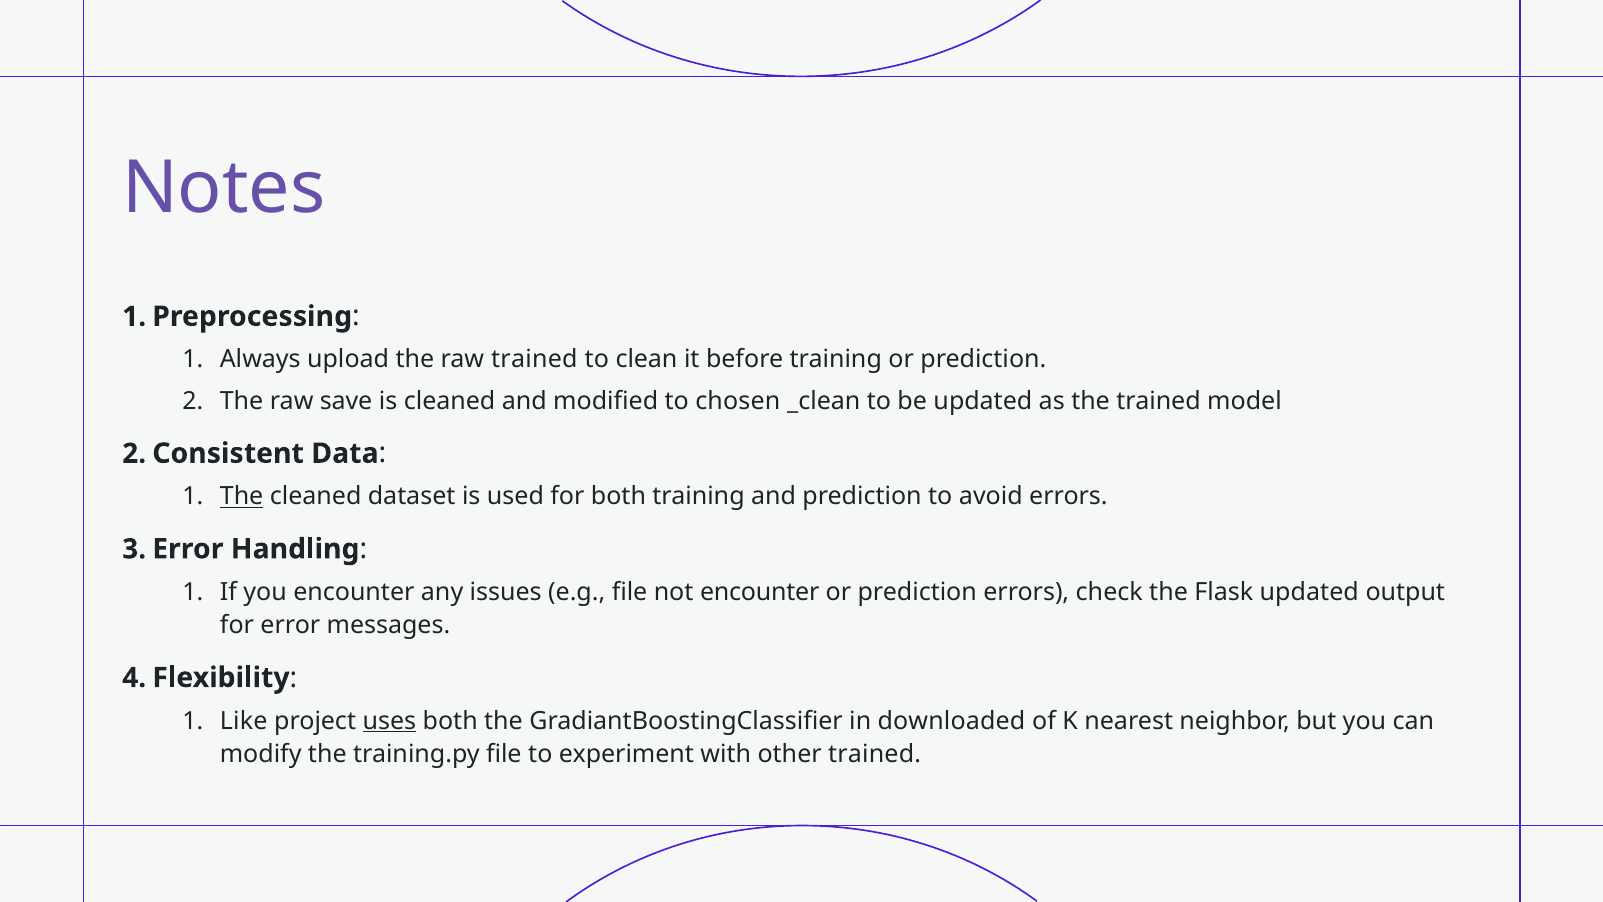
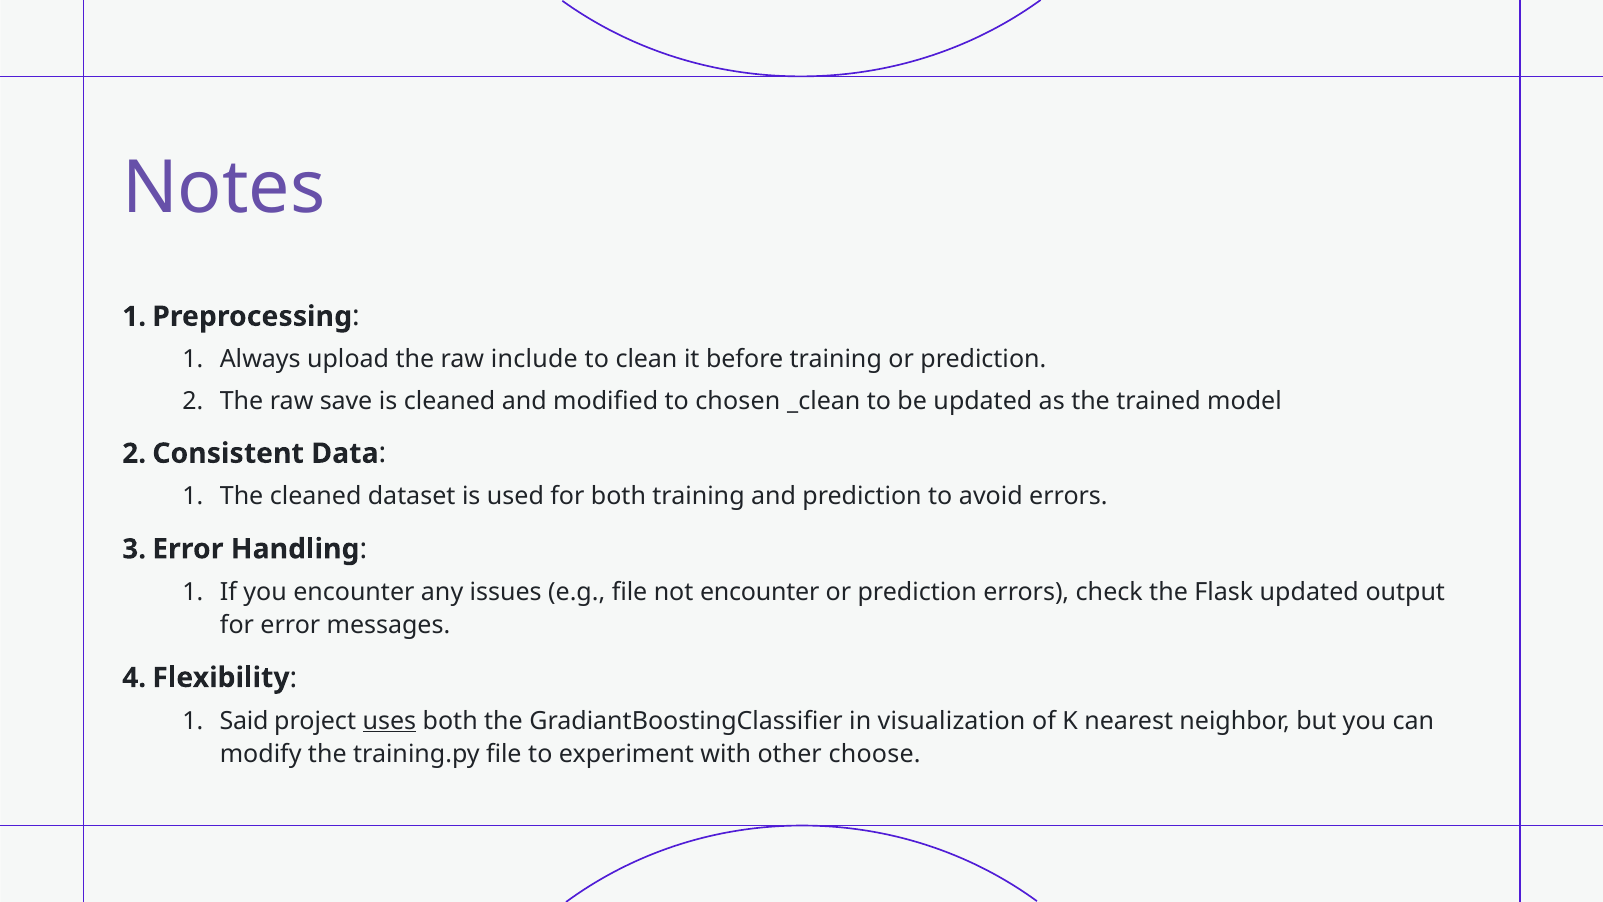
raw trained: trained -> include (534, 359)
The underline: present -> none (242, 496)
Like: Like -> Said (244, 721)
downloaded: downloaded -> visualization (951, 721)
other trained: trained -> choose (875, 754)
